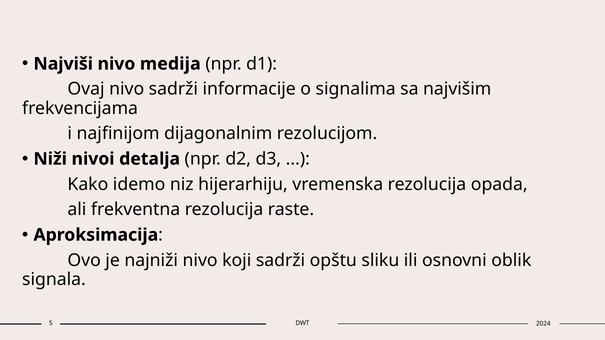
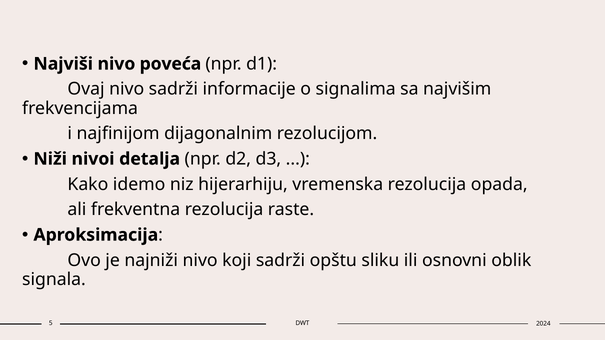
medija: medija -> poveća (170, 64)
